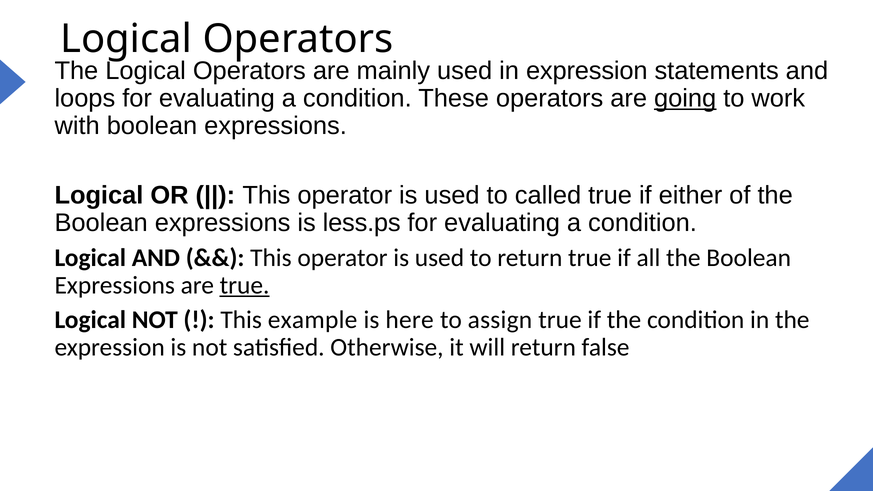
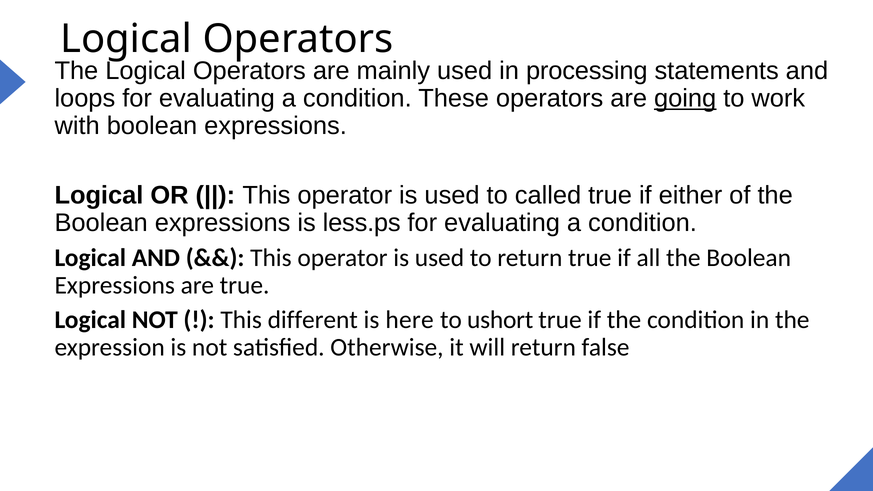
in expression: expression -> processing (587, 71)
true underline: present -> none (245, 285)
example: example -> different (313, 320)
assign: assign -> ushort (500, 320)
